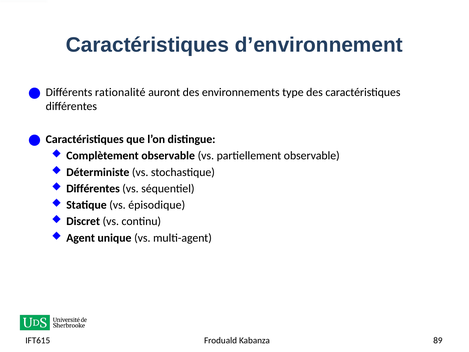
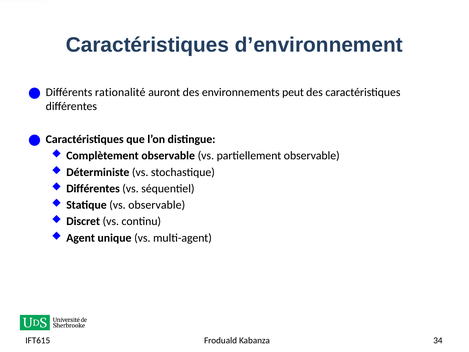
type: type -> peut (293, 92)
vs épisodique: épisodique -> observable (157, 205)
89: 89 -> 34 (438, 340)
